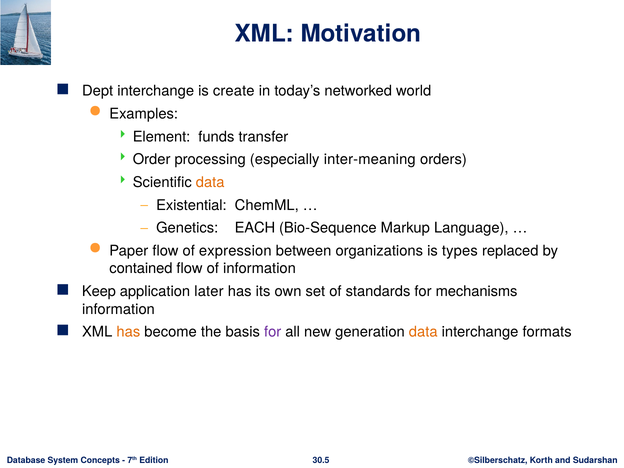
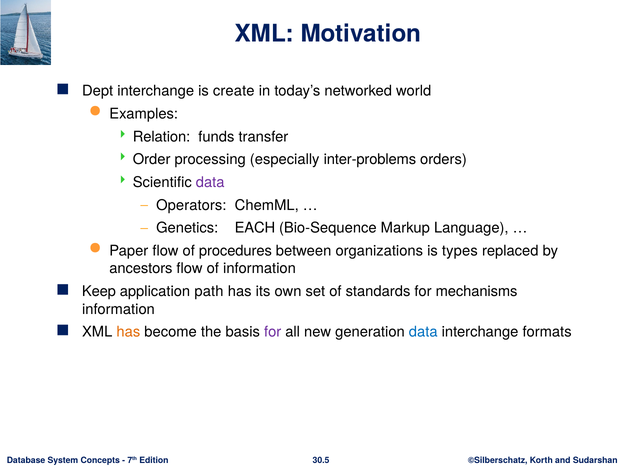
Element: Element -> Relation (162, 137)
inter-meaning: inter-meaning -> inter-problems (370, 160)
data colour: orange -> purple (210, 182)
Existential: Existential -> Operators (191, 205)
expression: expression -> procedures (235, 251)
contained: contained -> ancestors (141, 269)
later: later -> path (209, 291)
data colour: orange -> blue (423, 332)
